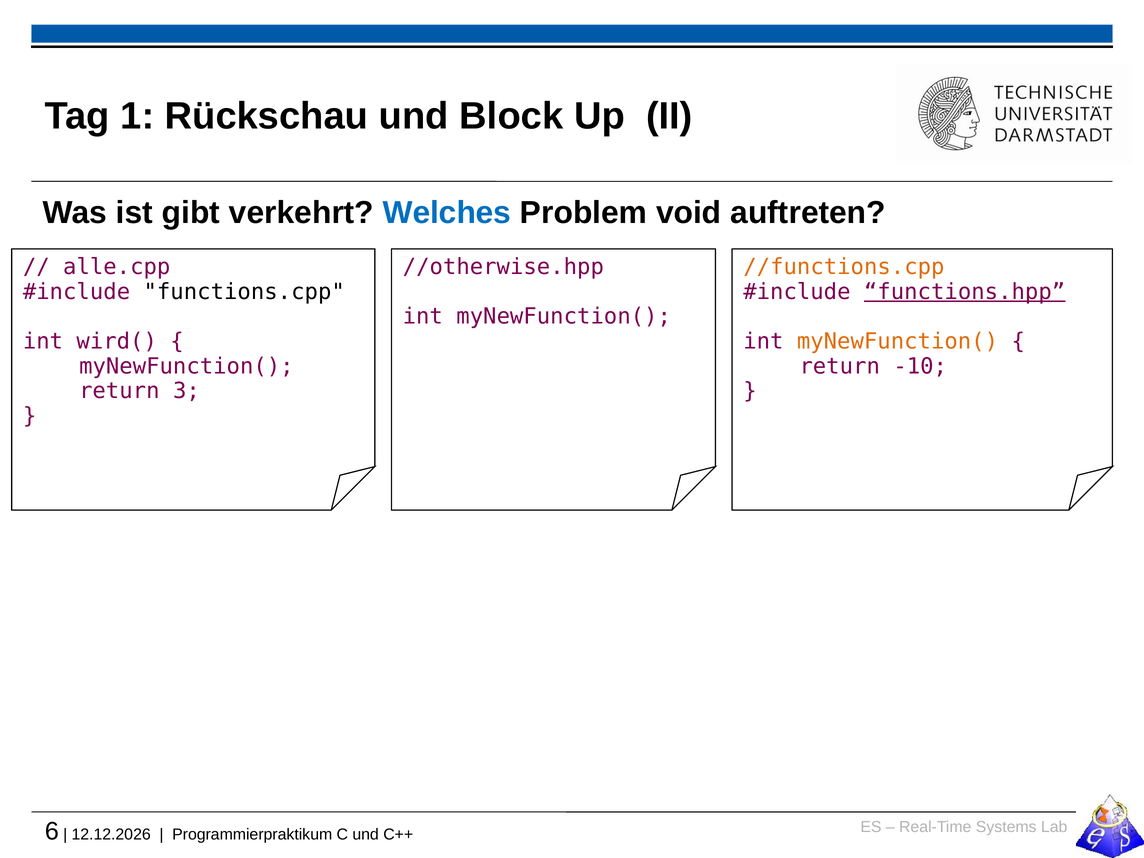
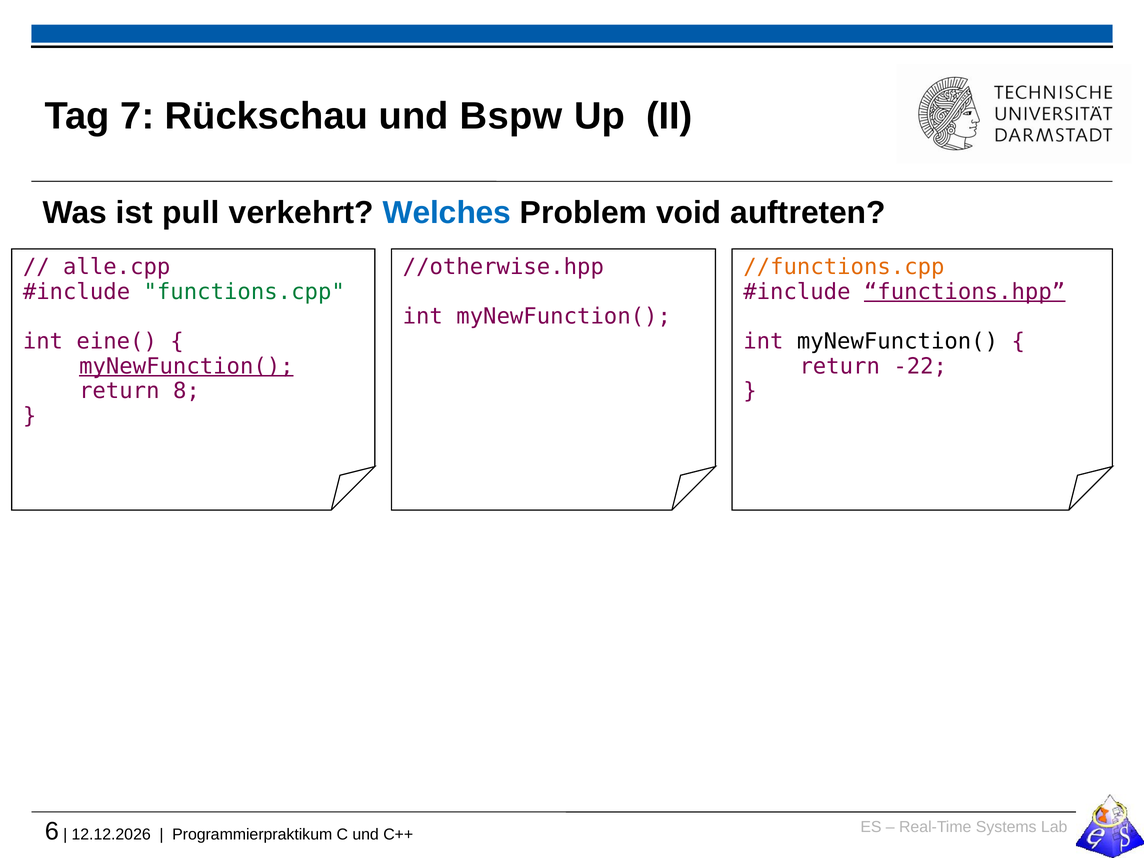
1: 1 -> 7 (137, 116)
Block: Block -> Bspw (511, 116)
gibt: gibt -> pull (191, 213)
functions.cpp colour: black -> green (244, 292)
wird(: wird( -> eine( (117, 341)
myNewFunction( colour: orange -> black (897, 341)
myNewFunction( underline: none -> present (186, 366)
-10: -10 -> -22 (920, 366)
3: 3 -> 8 (186, 391)
